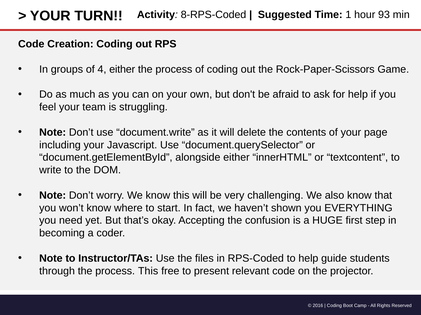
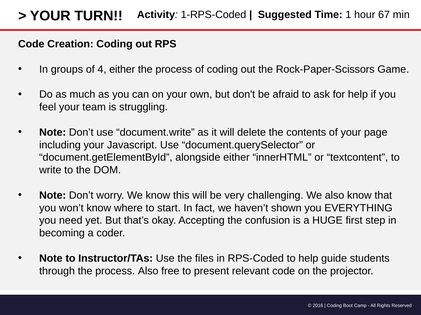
8-RPS-Coded: 8-RPS-Coded -> 1-RPS-Coded (214, 15)
93: 93 -> 67 (384, 15)
process This: This -> Also (148, 272)
